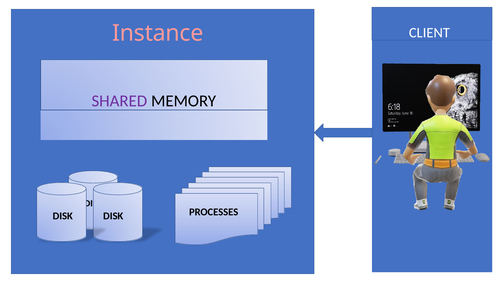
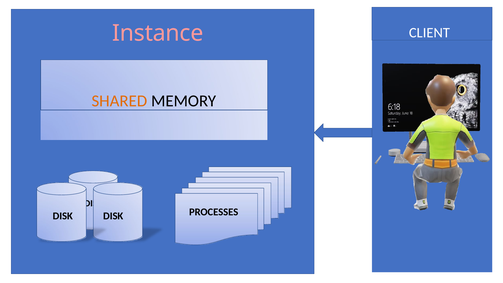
SHARED colour: purple -> orange (119, 101)
